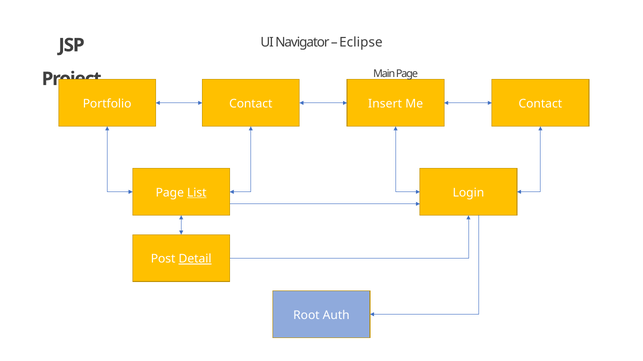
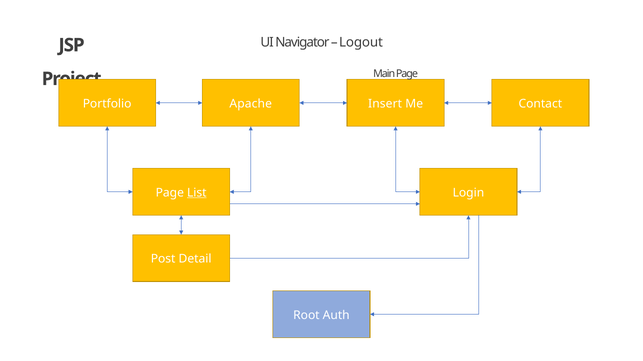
Eclipse: Eclipse -> Logout (361, 43)
Contact: Contact -> Apache (251, 104)
Detail underline: present -> none (195, 259)
